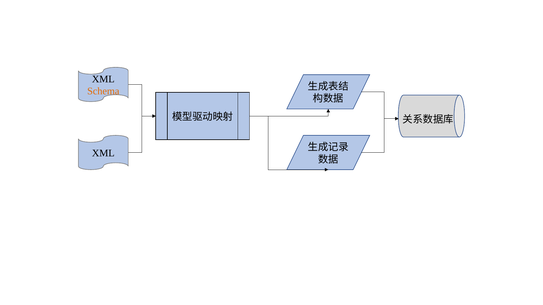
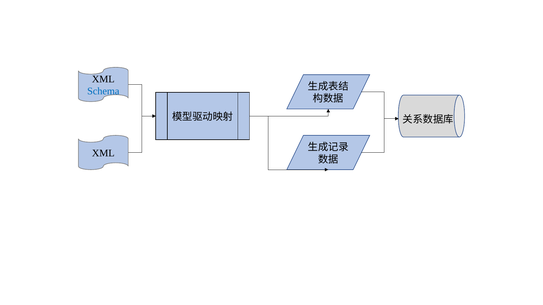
Schema colour: orange -> blue (103, 91)
